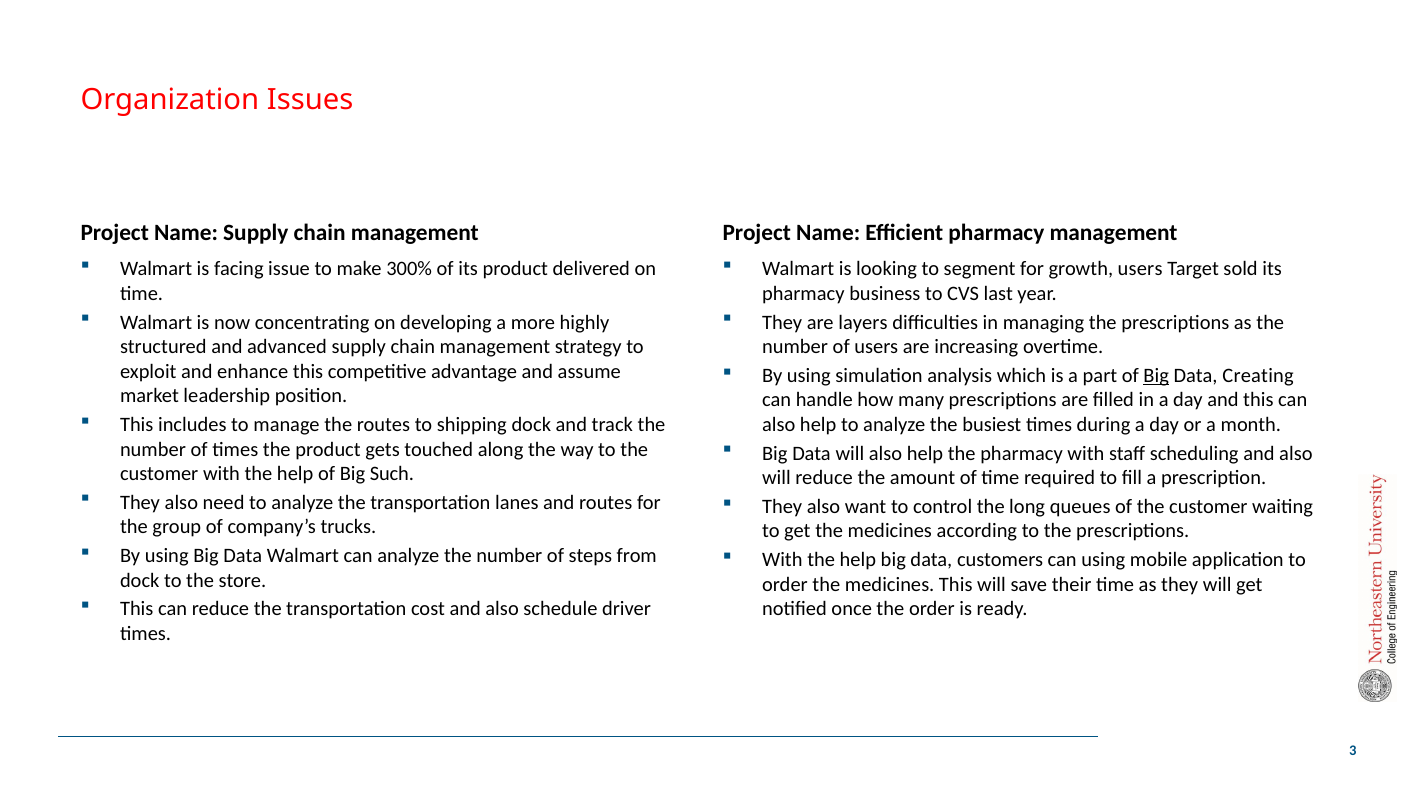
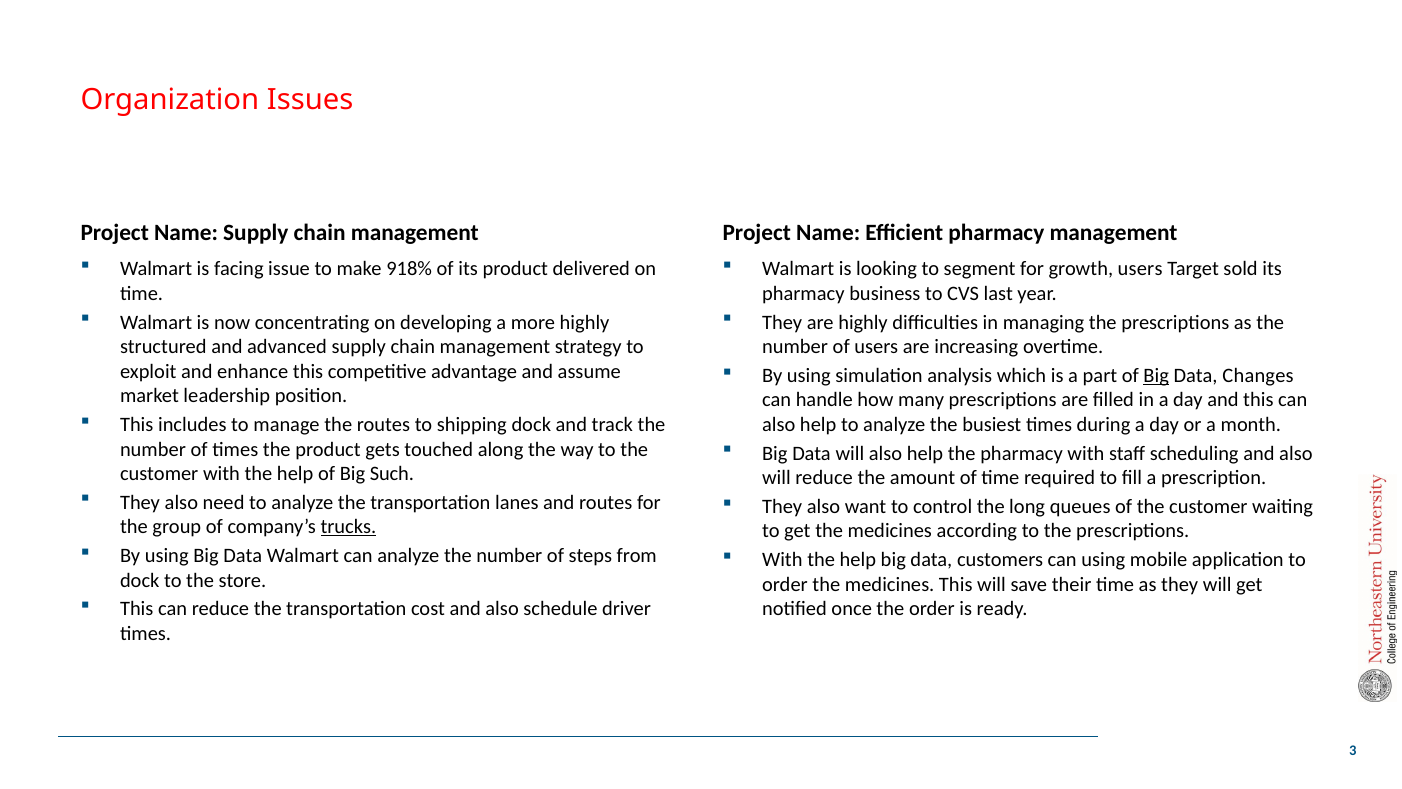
300%: 300% -> 918% (409, 269)
are layers: layers -> highly (863, 322)
Creating: Creating -> Changes (1258, 375)
trucks underline: none -> present (348, 527)
